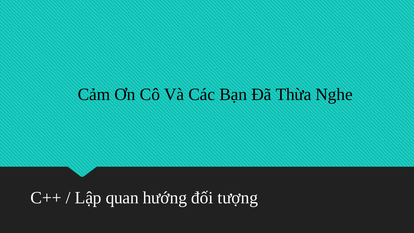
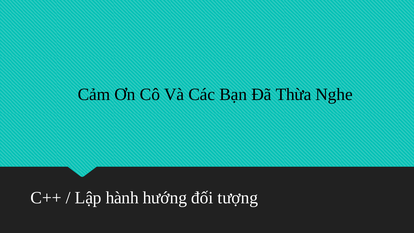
quan: quan -> hành (122, 198)
